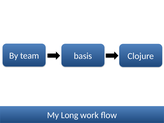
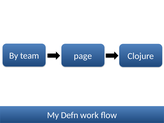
basis: basis -> page (83, 56)
Long: Long -> Defn (70, 115)
